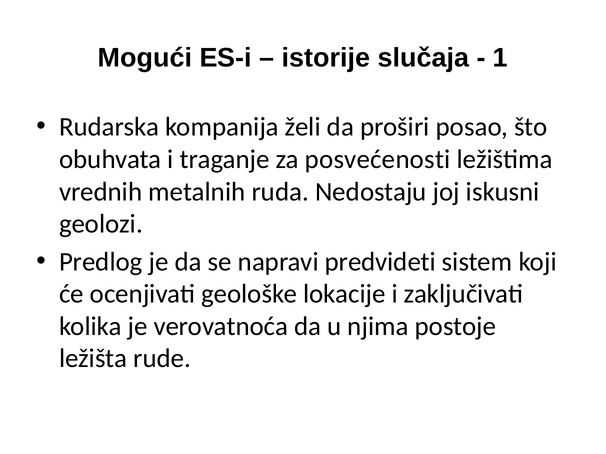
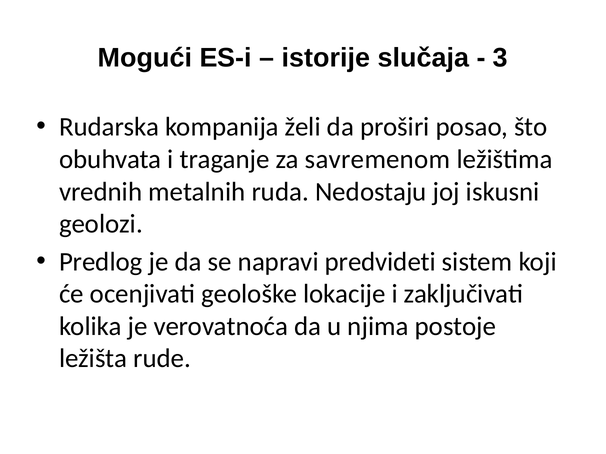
1: 1 -> 3 (500, 58)
posvećenosti: posvećenosti -> savremenom (378, 160)
